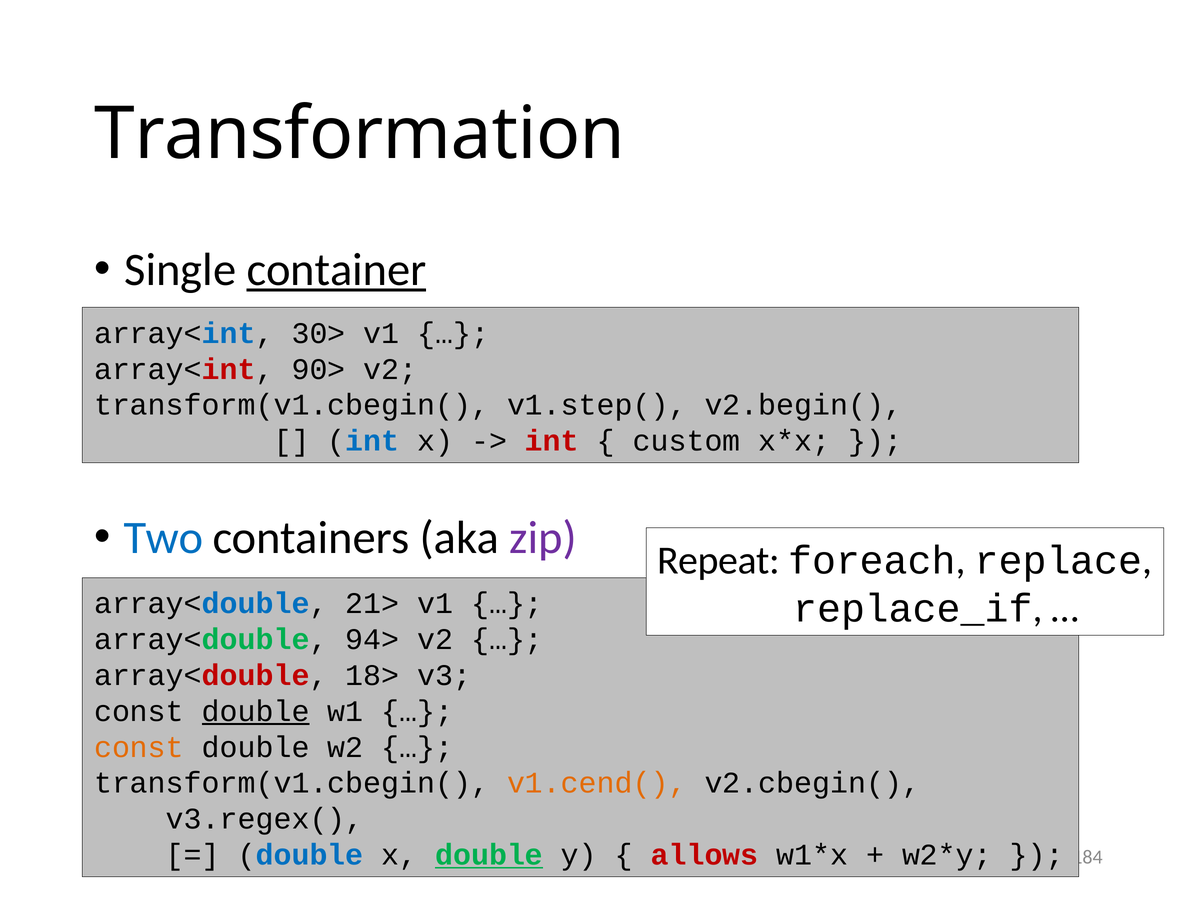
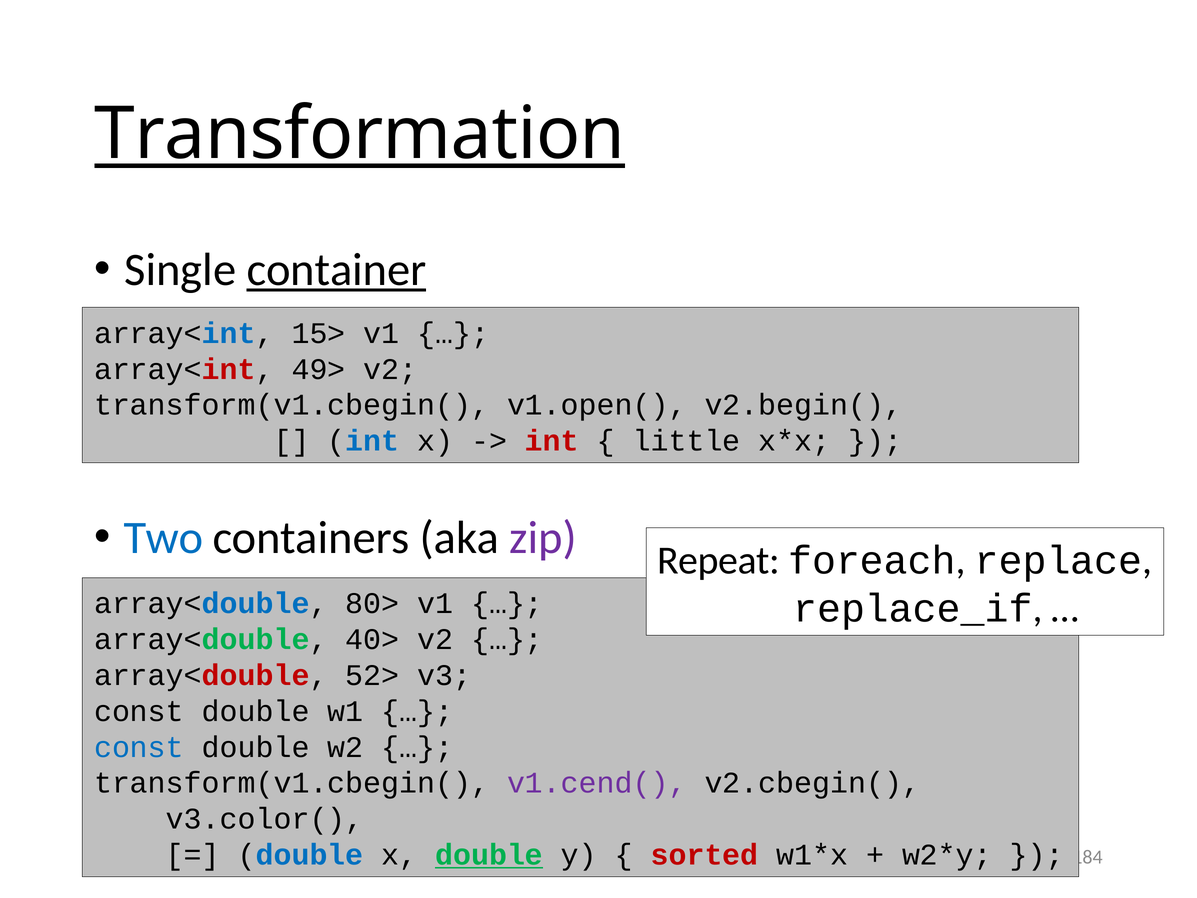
Transformation underline: none -> present (360, 134)
30>: 30> -> 15> (319, 333)
90>: 90> -> 49> (319, 369)
v1.step(: v1.step( -> v1.open( (597, 405)
custom: custom -> little (687, 441)
21>: 21> -> 80> (372, 603)
94>: 94> -> 40> (372, 639)
18>: 18> -> 52> (372, 675)
double underline: present -> none (256, 711)
const colour: orange -> blue (139, 747)
v1.cend( colour: orange -> purple (597, 783)
v3.regex(: v3.regex( -> v3.color( (265, 819)
allows: allows -> sorted (705, 855)
